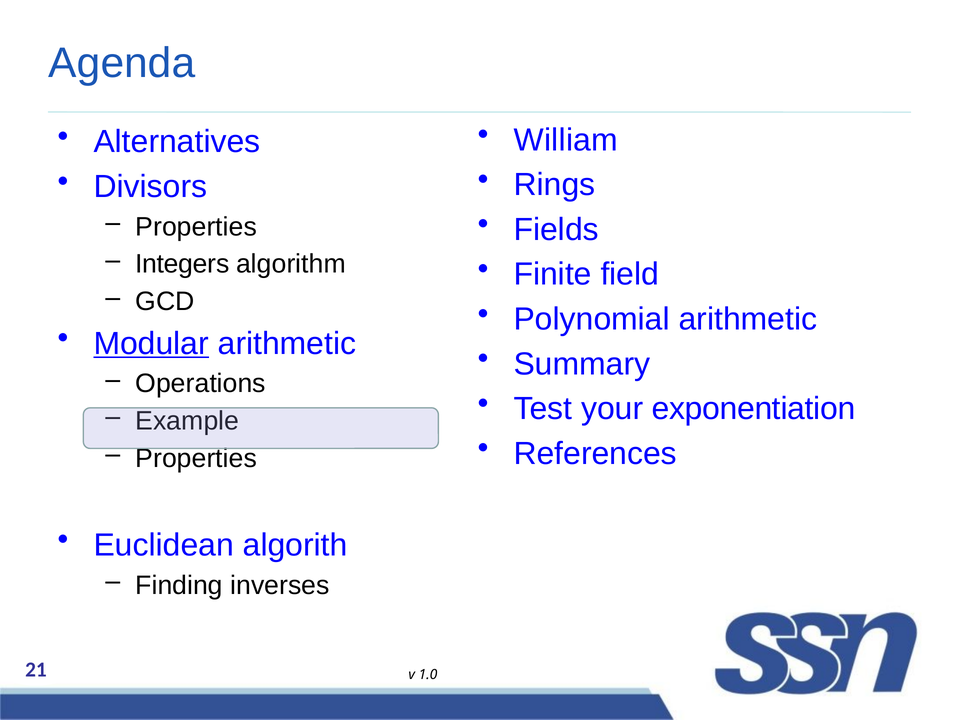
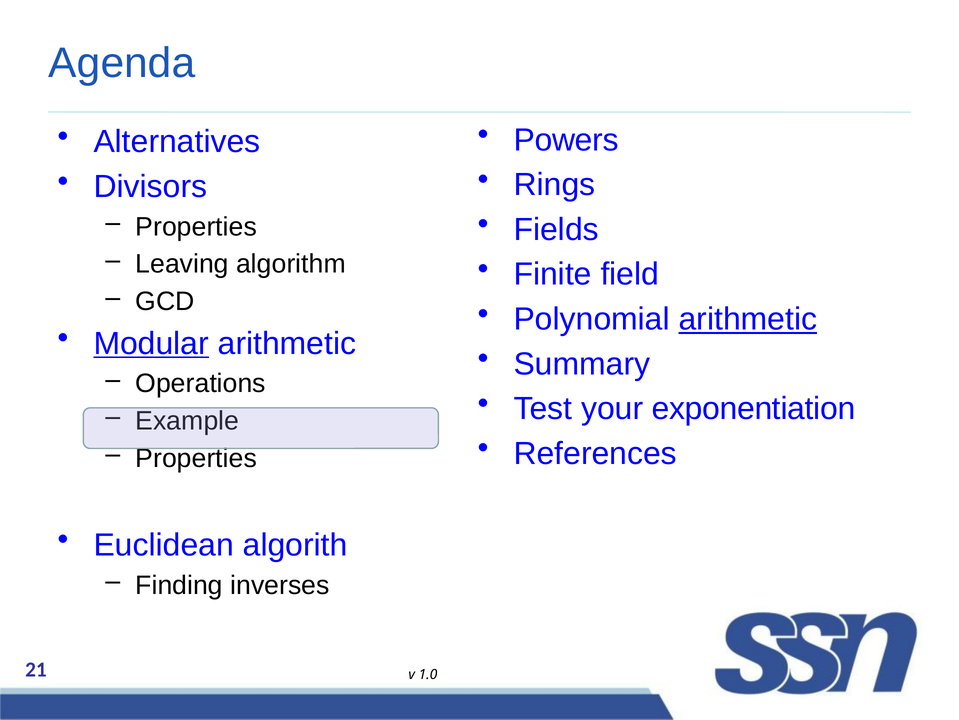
William: William -> Powers (566, 140)
Integers: Integers -> Leaving (182, 264)
arithmetic underline: none -> present (748, 319)
